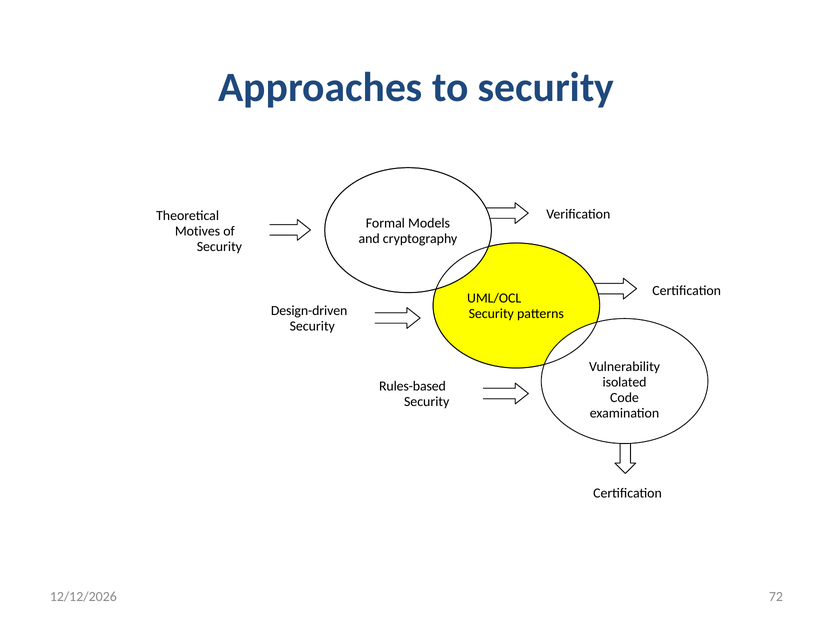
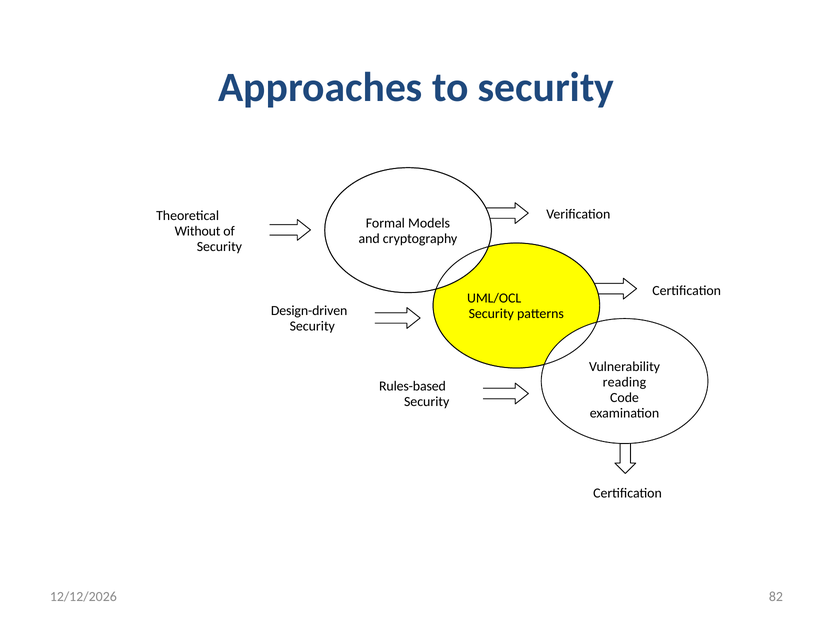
Motives: Motives -> Without (198, 231)
isolated: isolated -> reading (624, 382)
72: 72 -> 82 (776, 596)
